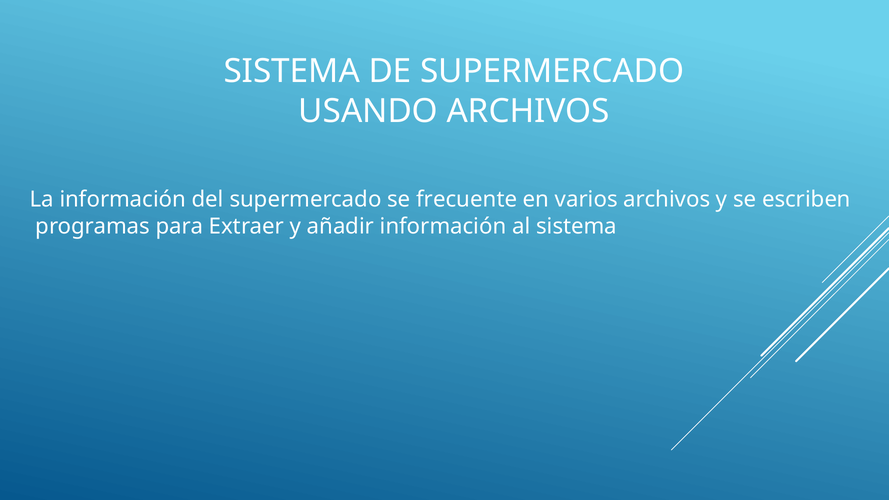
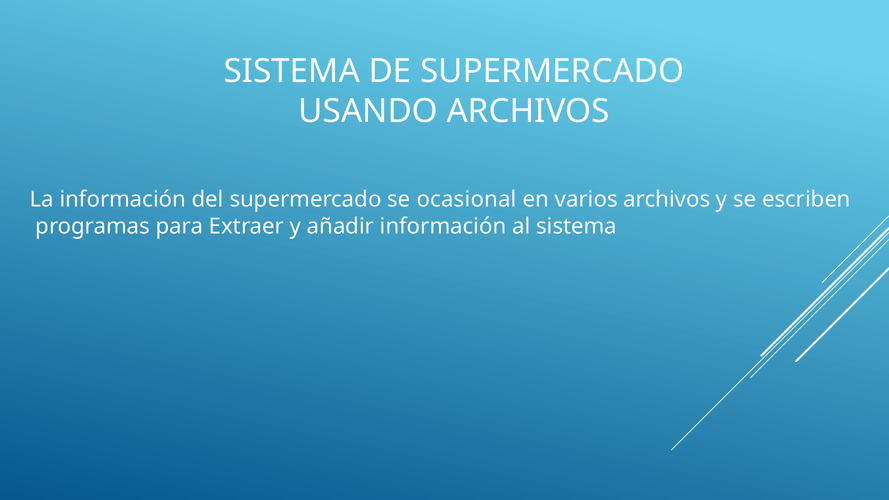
frecuente: frecuente -> ocasional (467, 200)
